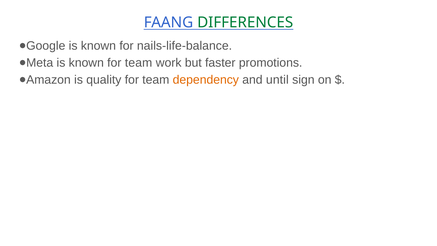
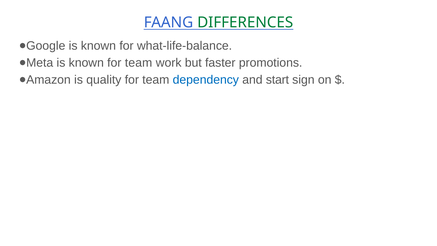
nails-life-balance: nails-life-balance -> what-life-balance (185, 46)
dependency colour: orange -> blue (206, 80)
until: until -> start (277, 80)
